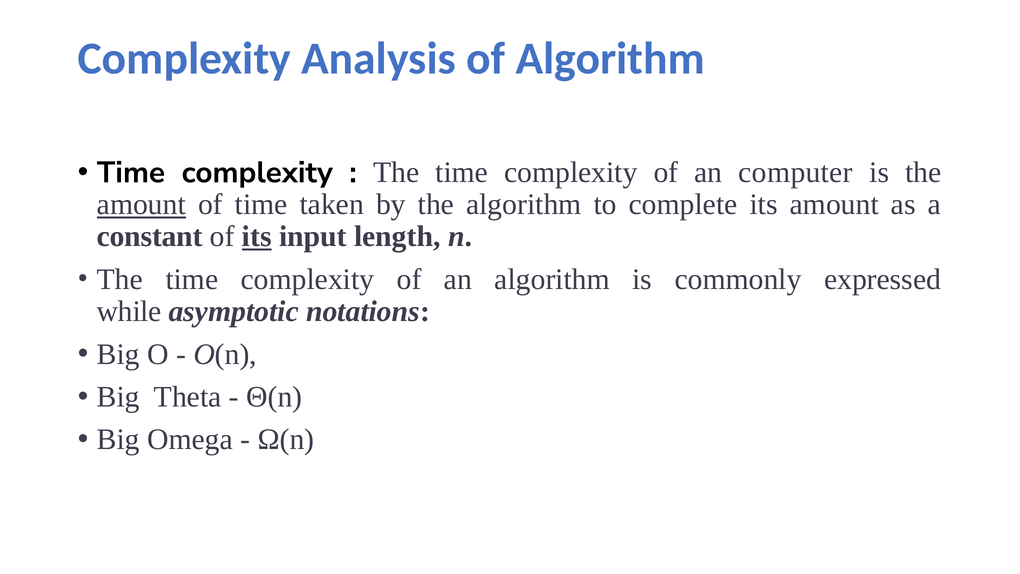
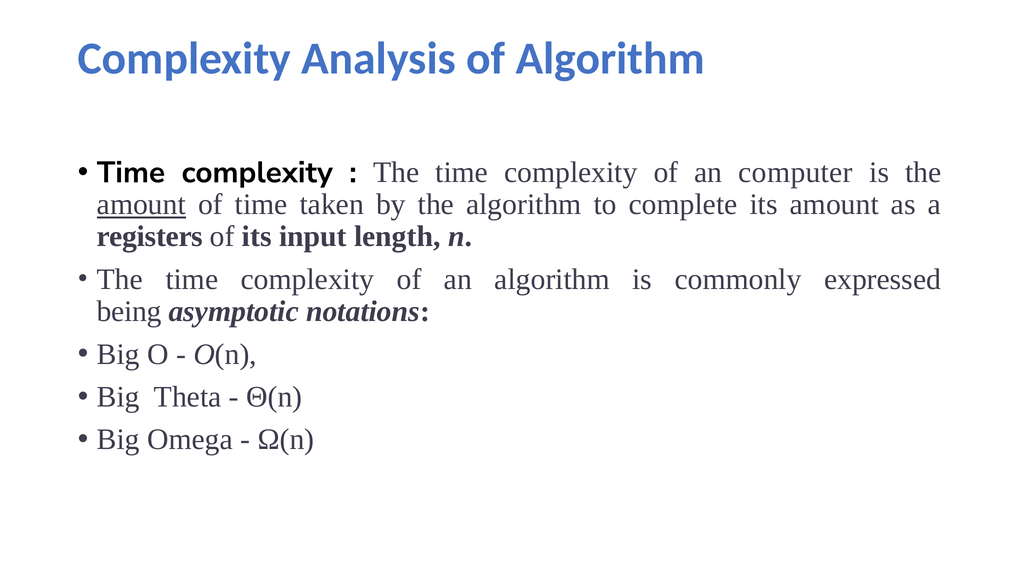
constant: constant -> registers (150, 237)
its underline: present -> none (257, 237)
while: while -> being (129, 311)
